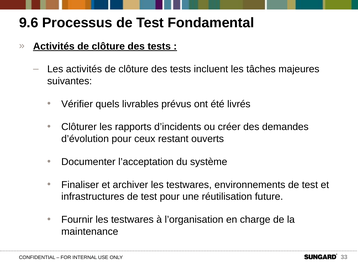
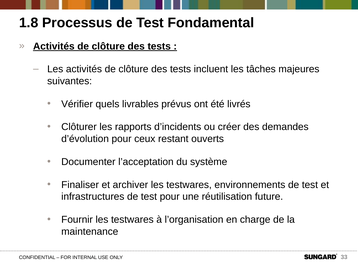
9.6: 9.6 -> 1.8 (29, 23)
